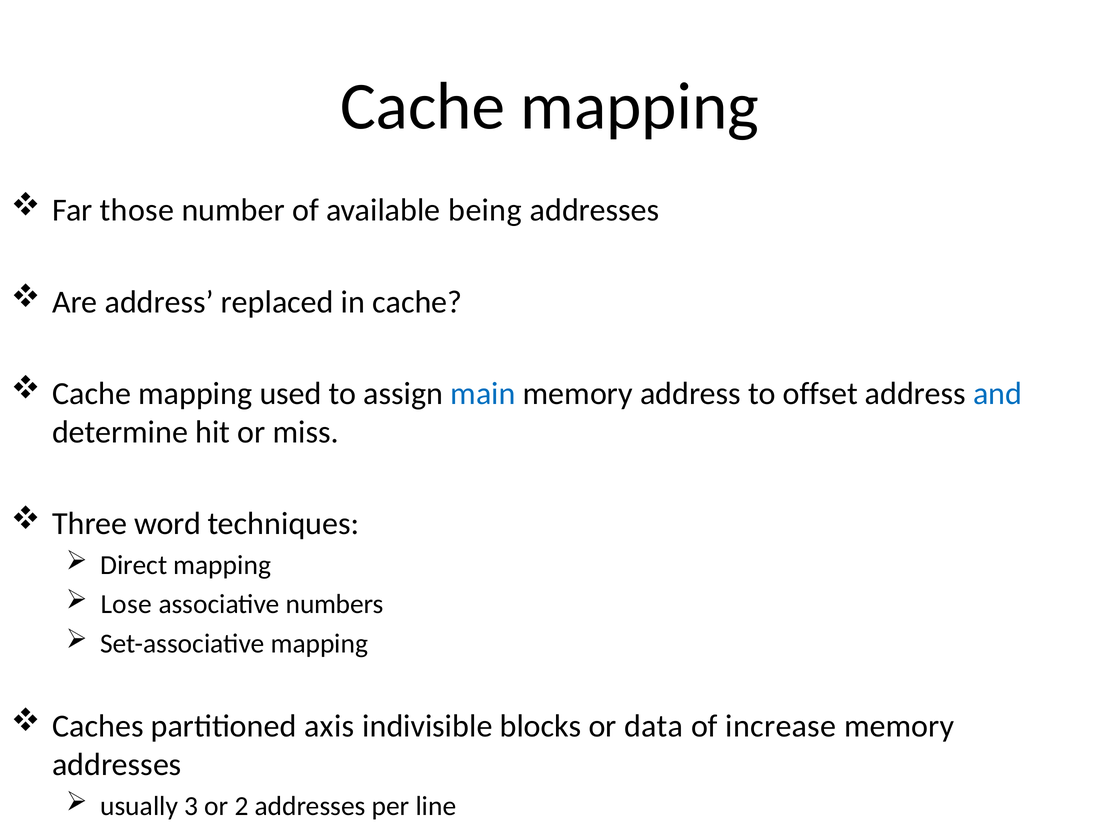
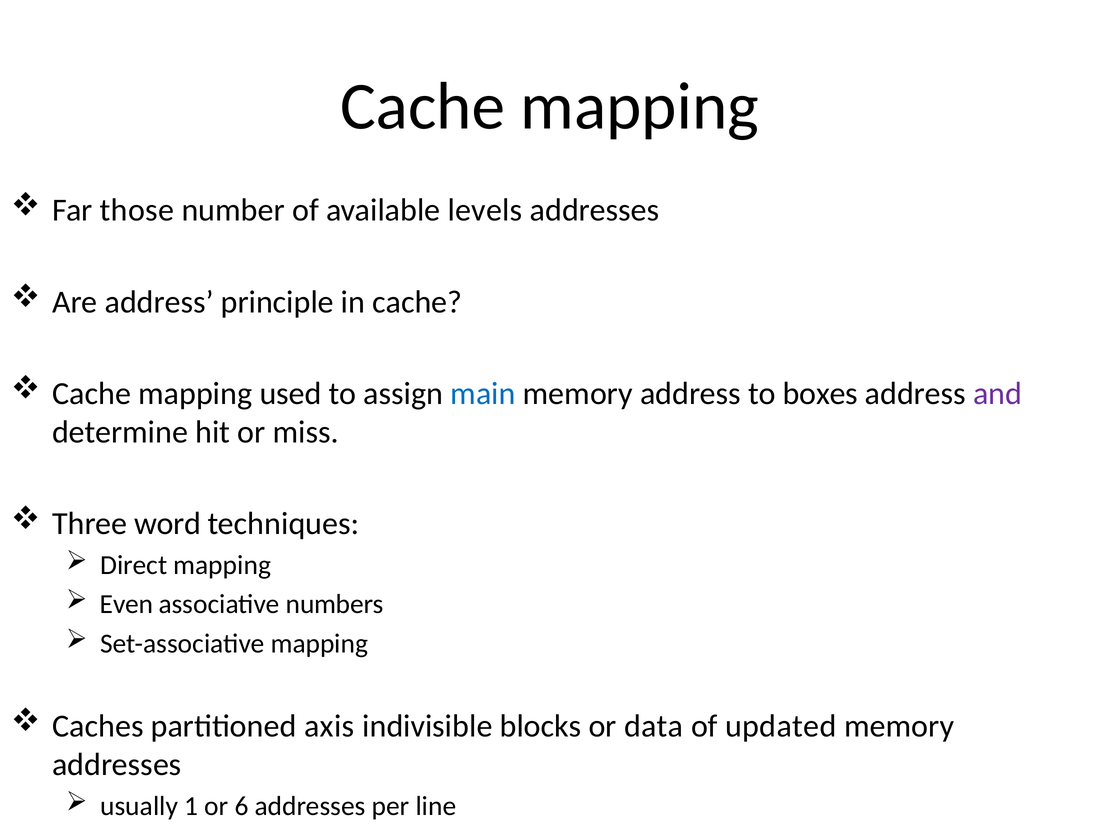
being: being -> levels (485, 210)
replaced: replaced -> principle (277, 302)
offset: offset -> boxes (820, 394)
and colour: blue -> purple (998, 394)
Lose: Lose -> Even (127, 604)
increase: increase -> updated (781, 726)
3: 3 -> 1 (191, 806)
2: 2 -> 6 (242, 806)
